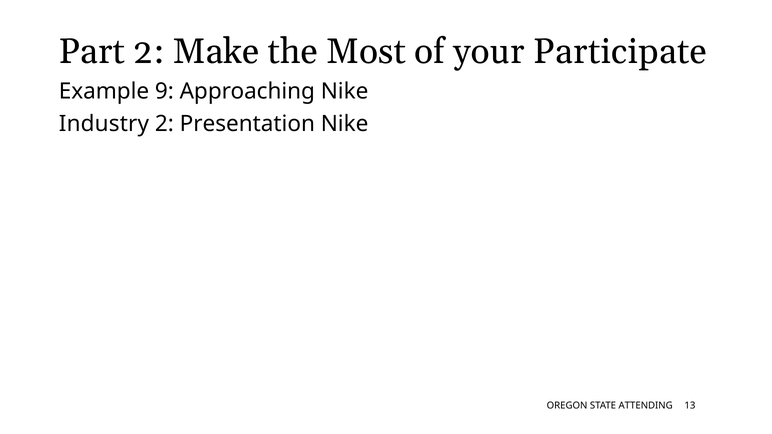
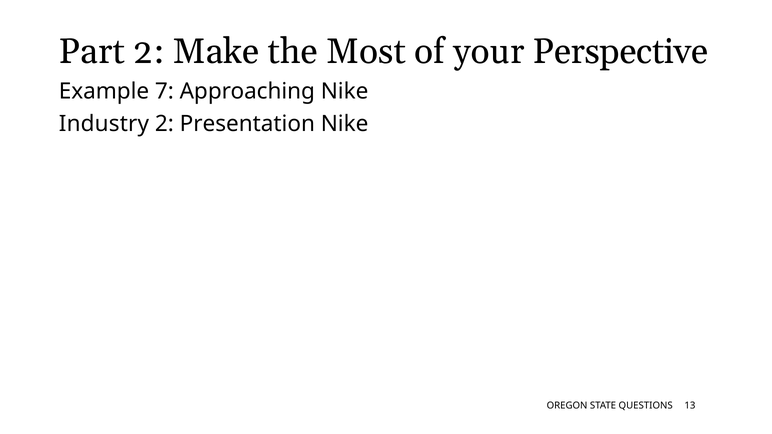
Participate: Participate -> Perspective (621, 52)
9: 9 -> 7 (164, 91)
ATTENDING: ATTENDING -> QUESTIONS (646, 406)
